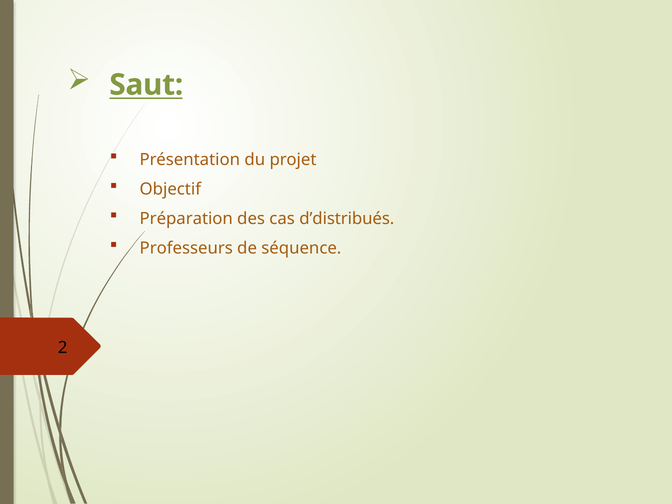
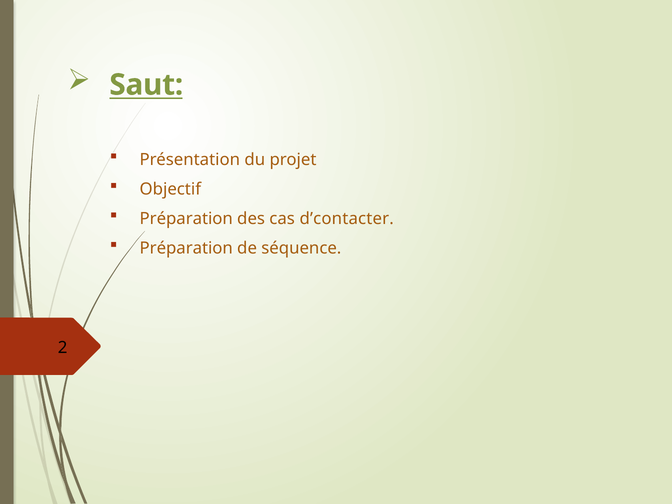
d’distribués: d’distribués -> d’contacter (347, 219)
Professeurs: Professeurs -> Préparation (186, 248)
